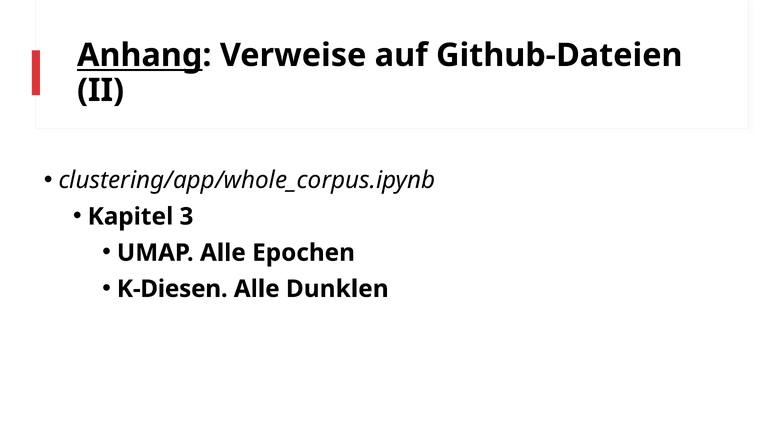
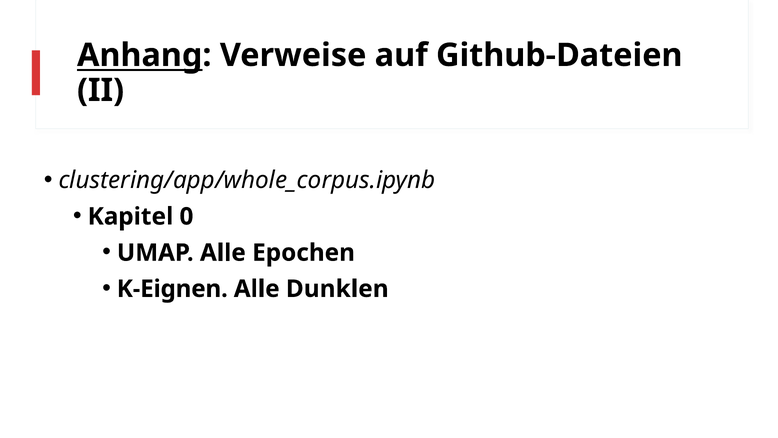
3: 3 -> 0 (186, 216)
K-Diesen: K-Diesen -> K-Eignen (172, 289)
